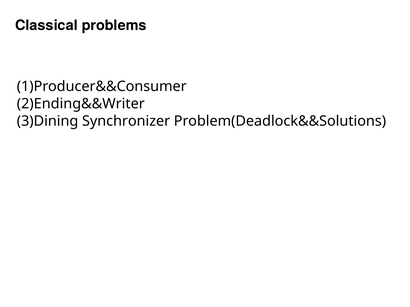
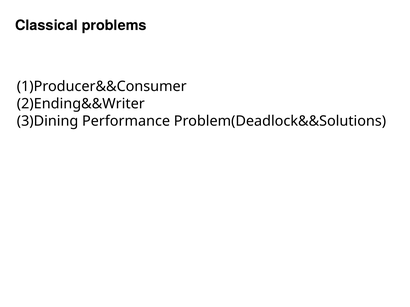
Synchronizer: Synchronizer -> Performance (126, 121)
